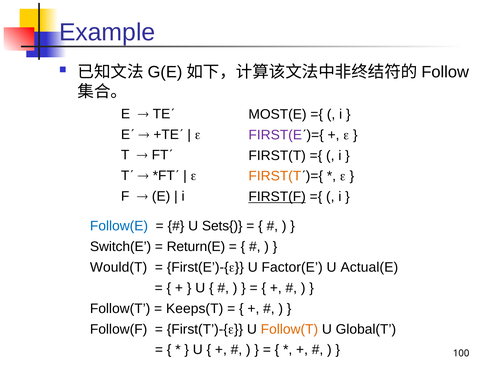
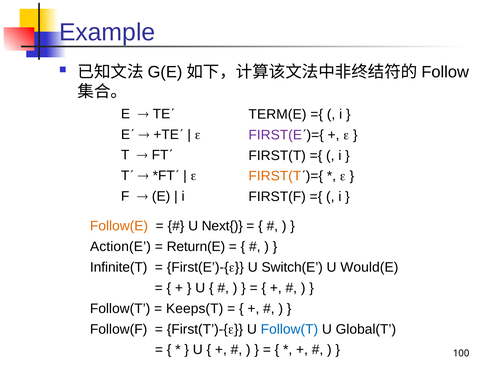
MOST(E: MOST(E -> TERM(E (277, 114)
FIRST(F underline: present -> none (277, 197)
Follow(E colour: blue -> orange (119, 226)
Sets{: Sets{ -> Next{ (222, 226)
Switch(E: Switch(E -> Action(E (120, 247)
Would(T: Would(T -> Infinite(T (119, 267)
Factor(E: Factor(E -> Switch(E (292, 267)
Actual(E: Actual(E -> Would(E (369, 267)
Follow(T colour: orange -> blue (289, 329)
